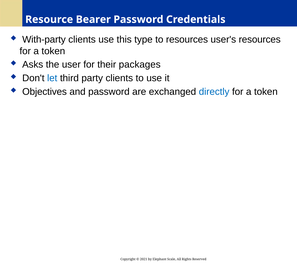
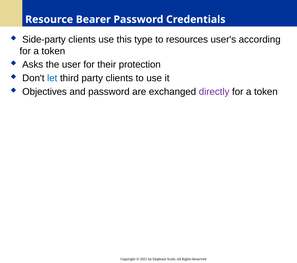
With-party: With-party -> Side-party (44, 39)
user's resources: resources -> according (260, 39)
packages: packages -> protection (140, 65)
directly colour: blue -> purple (214, 92)
